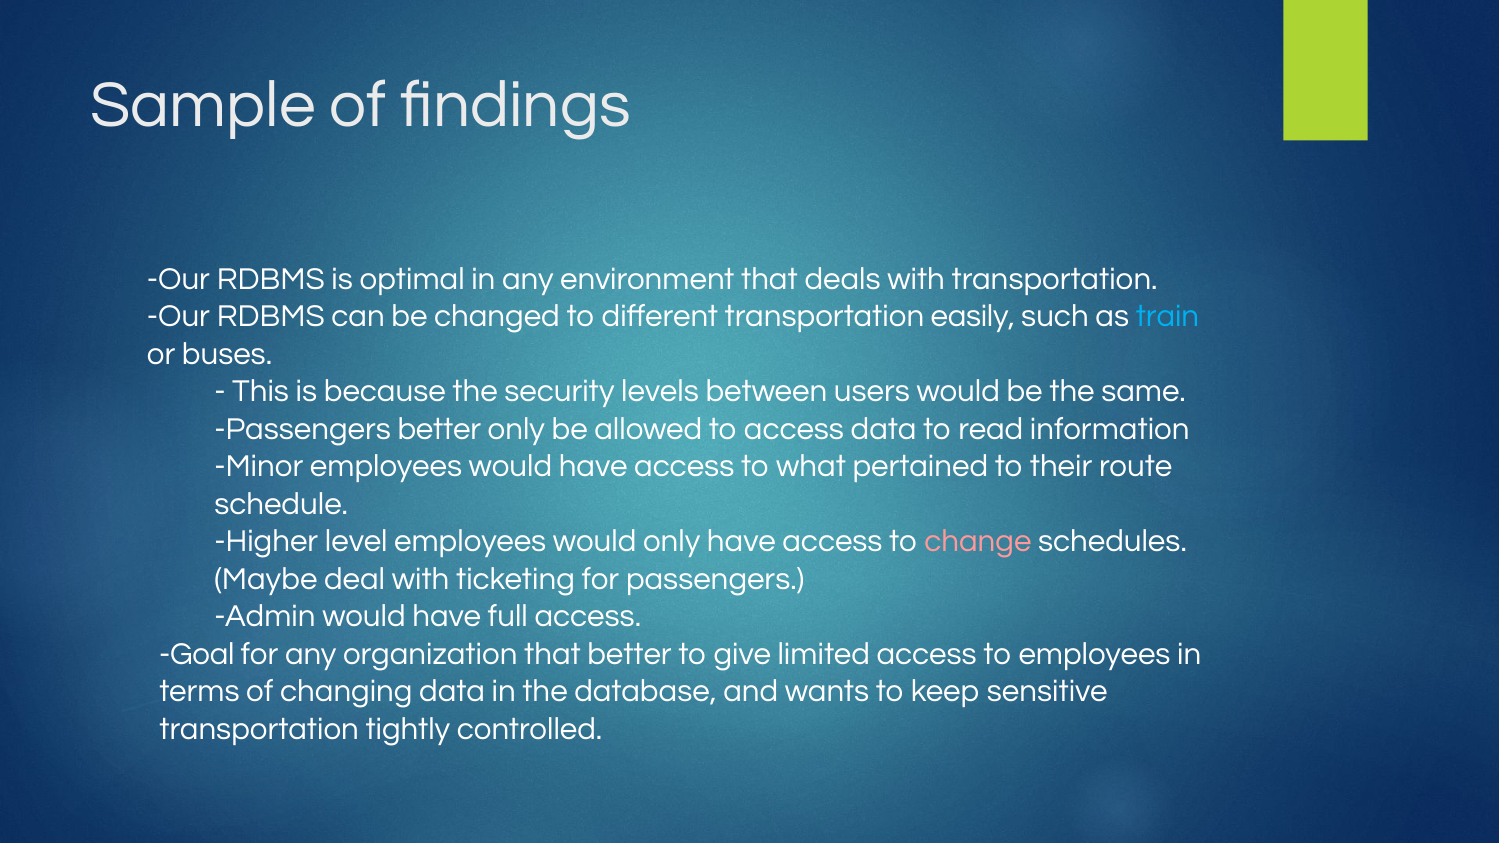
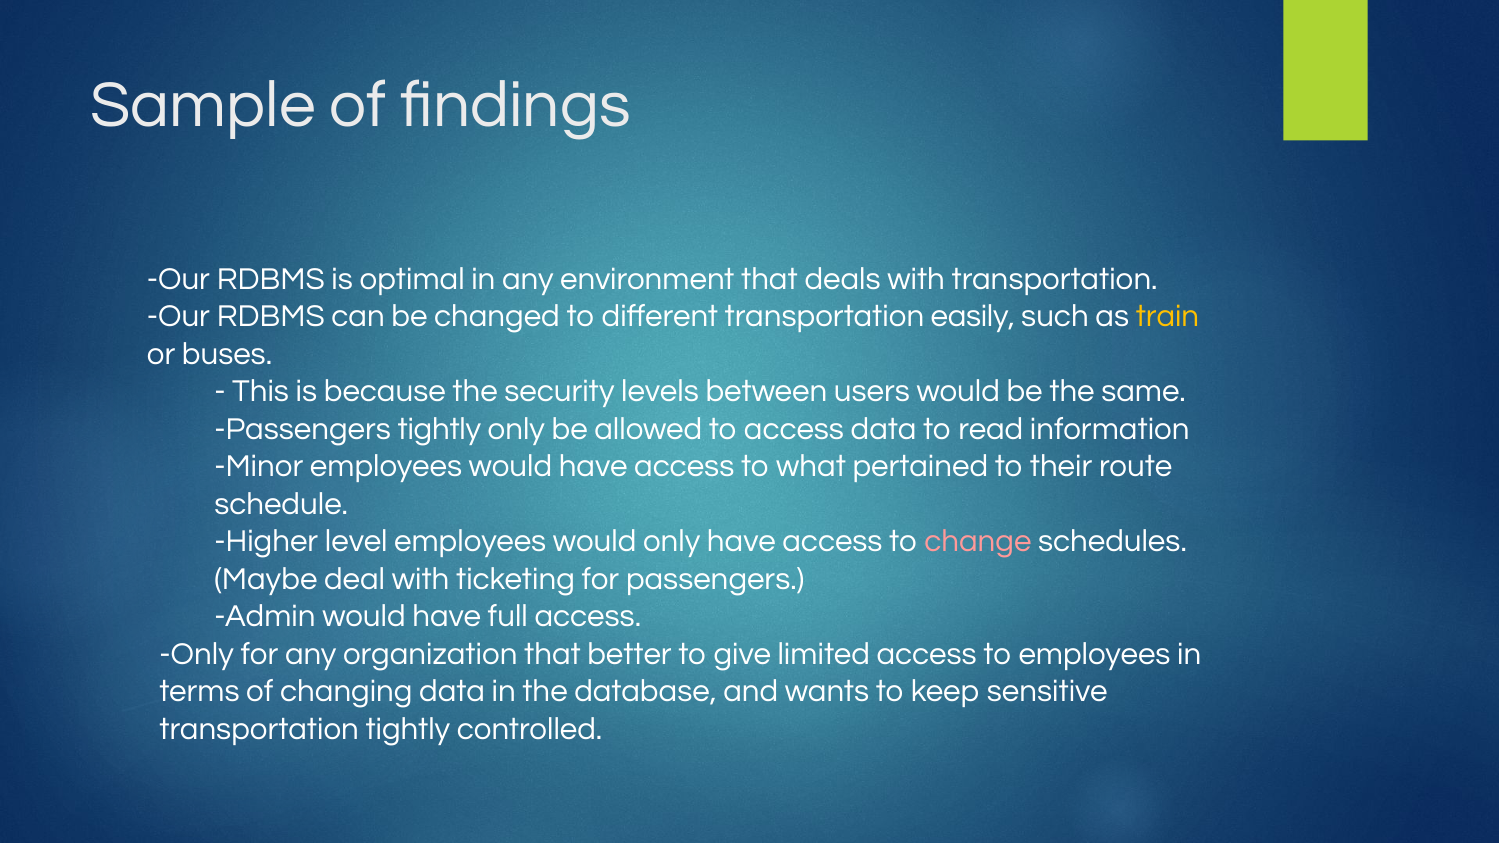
train colour: light blue -> yellow (1167, 316)
Passengers better: better -> tightly (439, 429)
Goal: Goal -> Only (197, 654)
